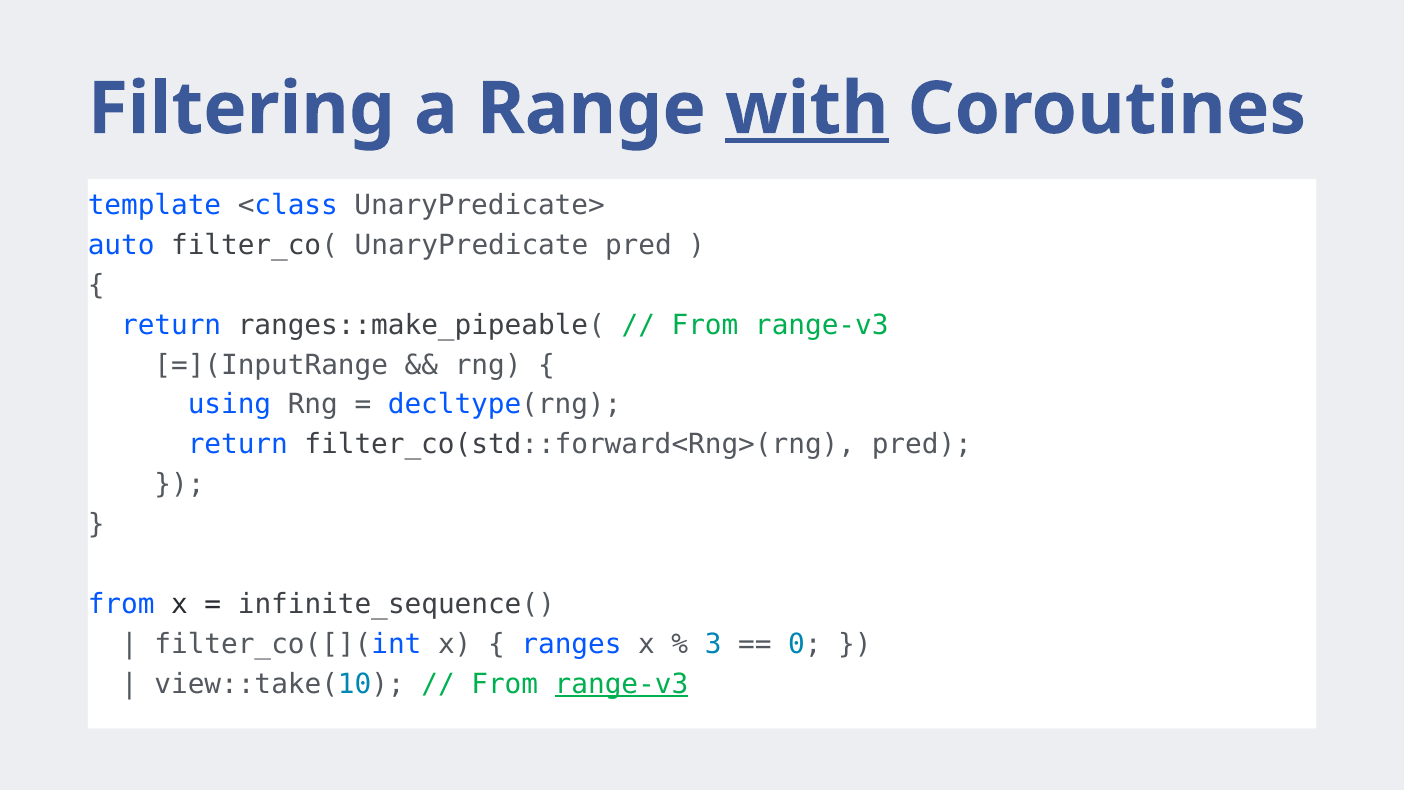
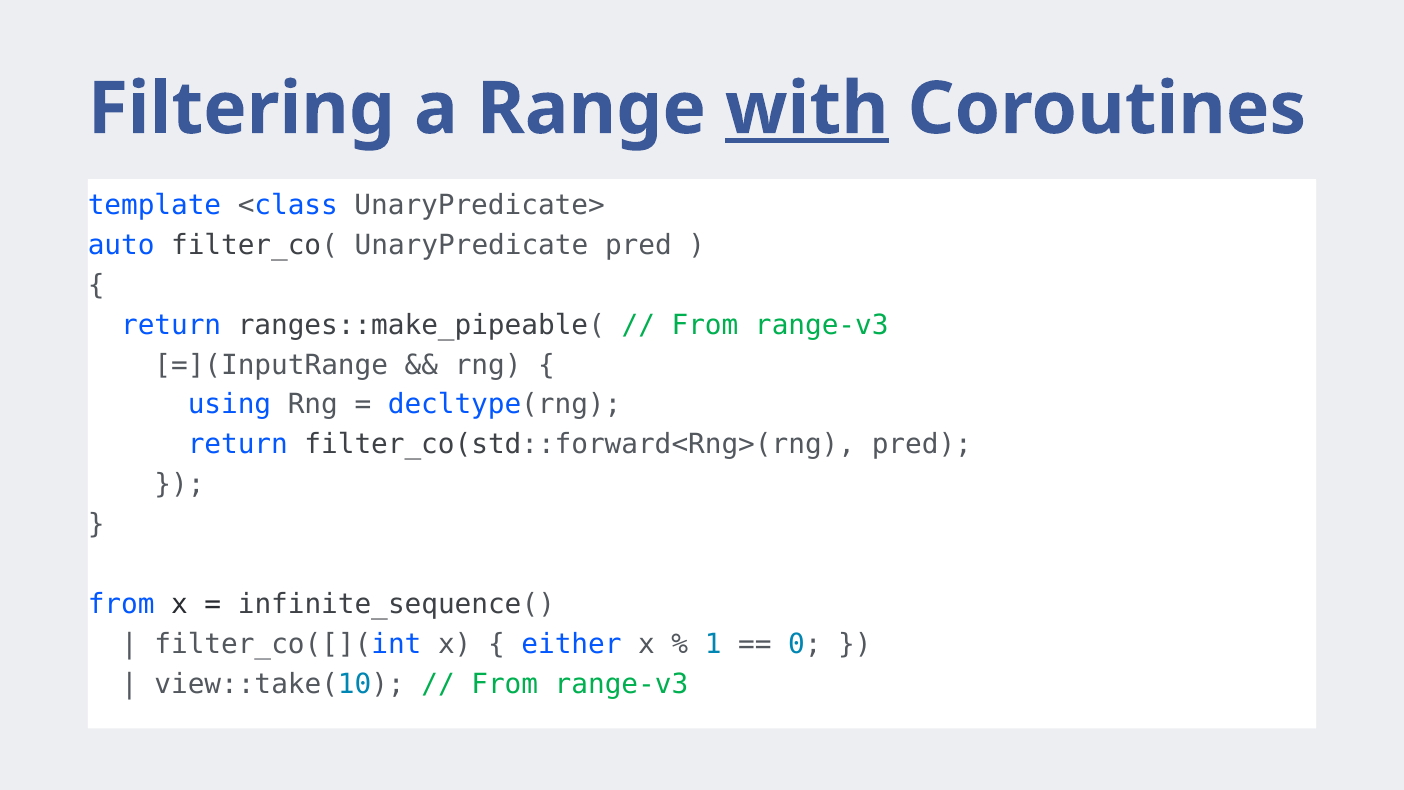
ranges: ranges -> either (571, 644)
3: 3 -> 1 (713, 644)
range-v3 underline: present -> none (622, 684)
